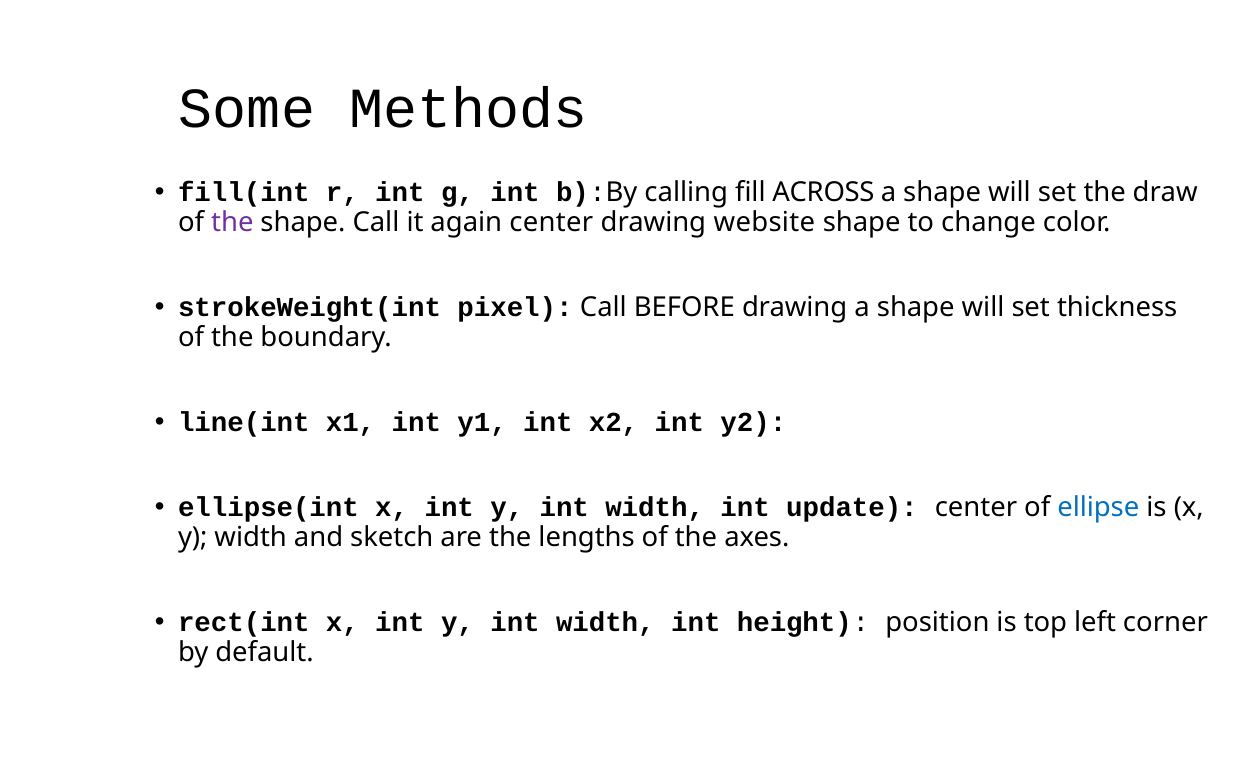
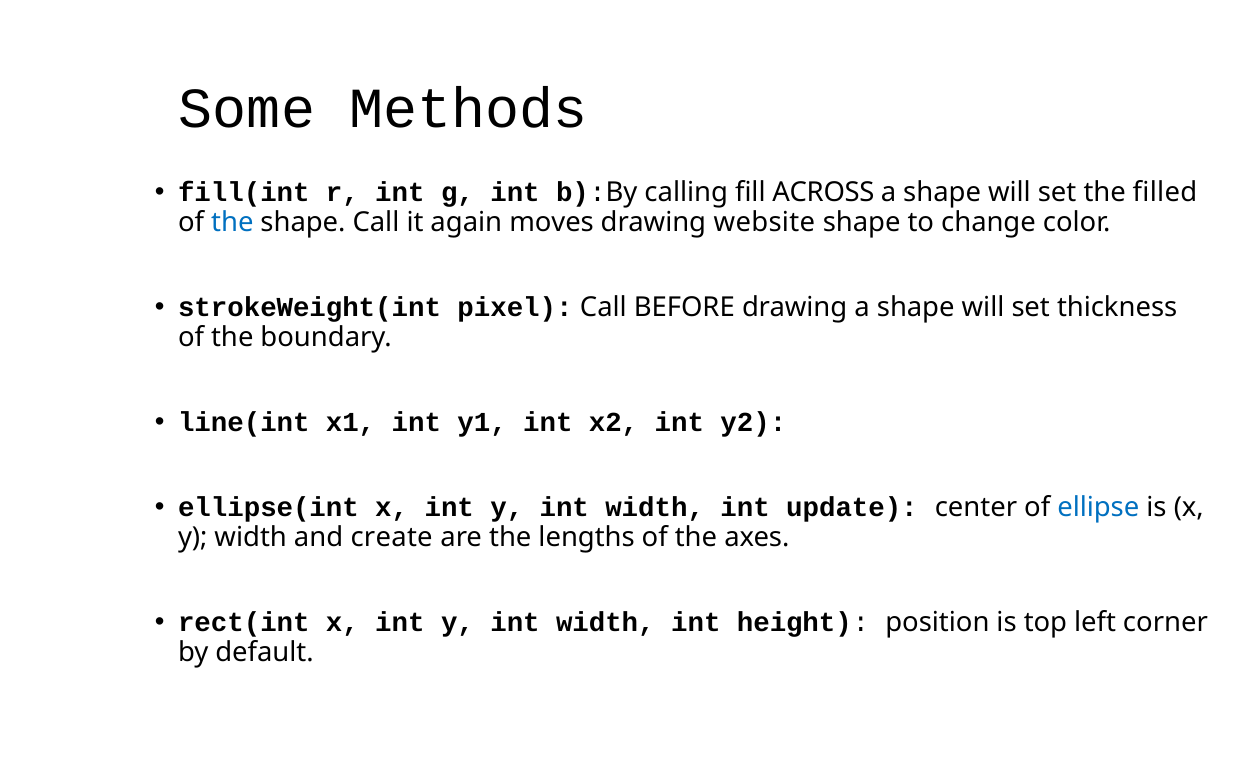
draw: draw -> filled (1165, 193)
the colour: purple -> blue (232, 223)
again center: center -> moves (552, 223)
sketch: sketch -> create (392, 537)
